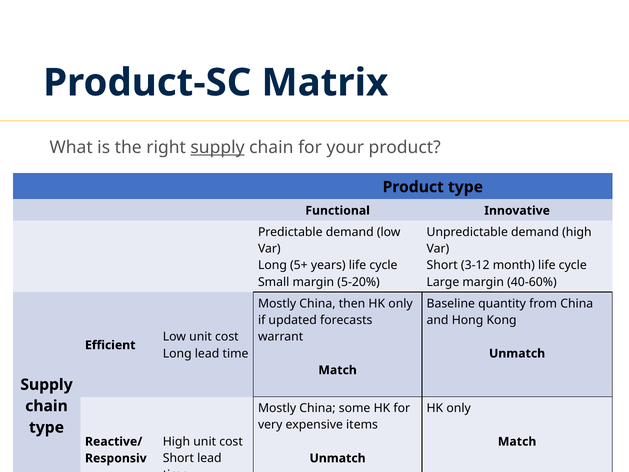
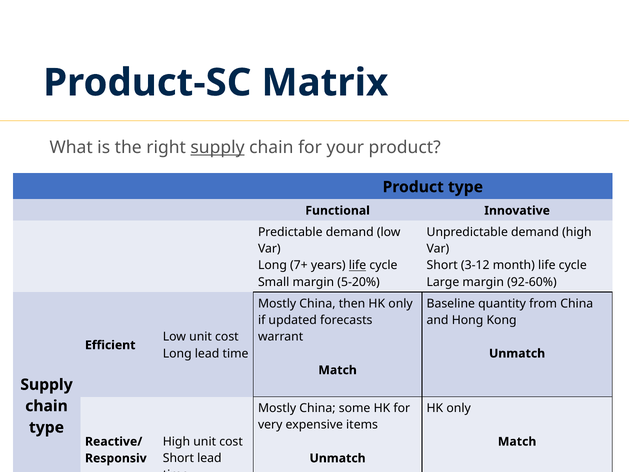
5+: 5+ -> 7+ (299, 265)
life underline: none -> present (357, 265)
40-60%: 40-60% -> 92-60% (532, 282)
